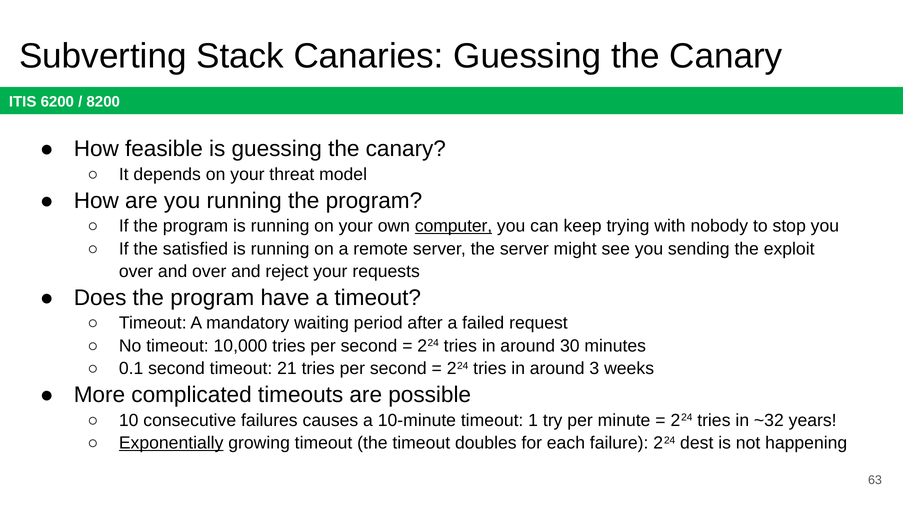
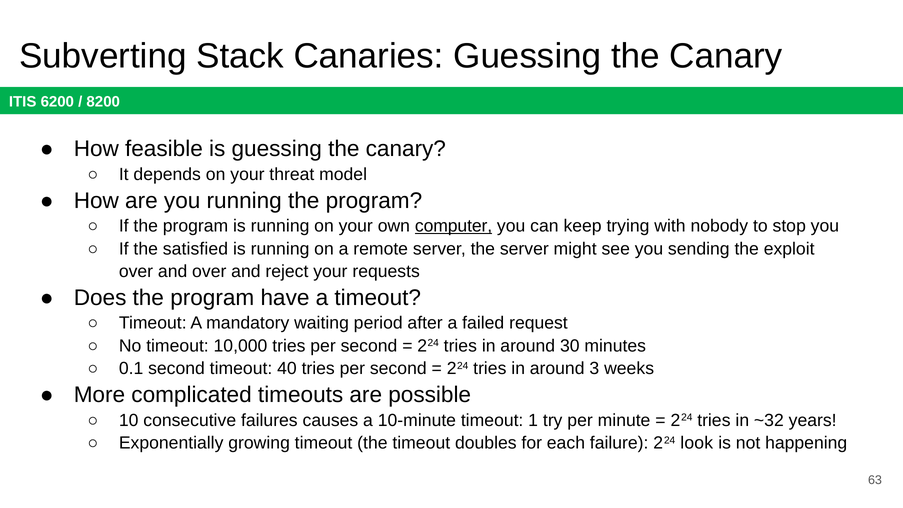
21: 21 -> 40 (287, 368)
Exponentially underline: present -> none (171, 443)
dest: dest -> look (697, 443)
